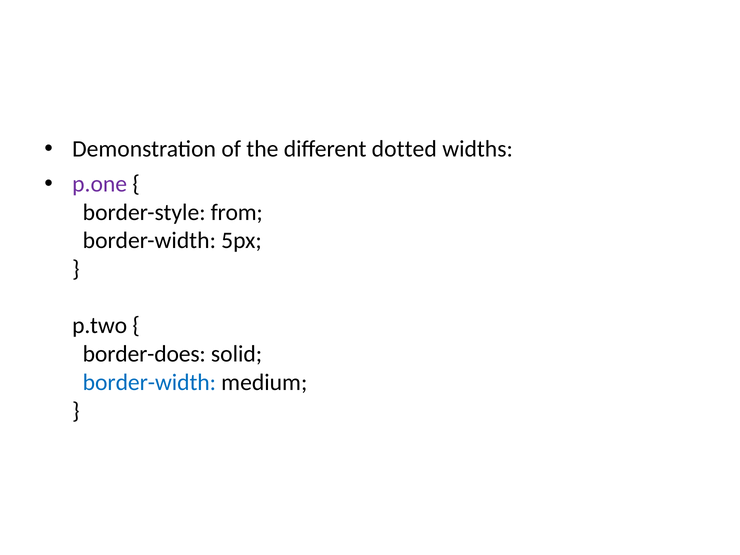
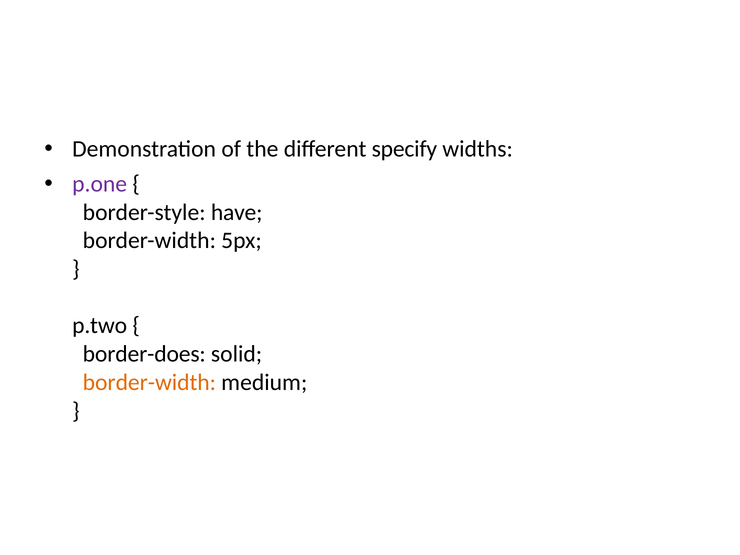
dotted: dotted -> specify (404, 149)
from: from -> have (237, 212)
border-width colour: blue -> orange (149, 382)
